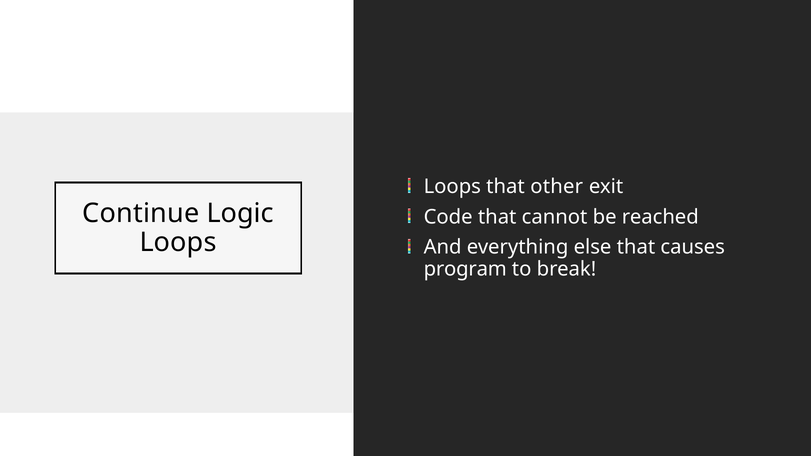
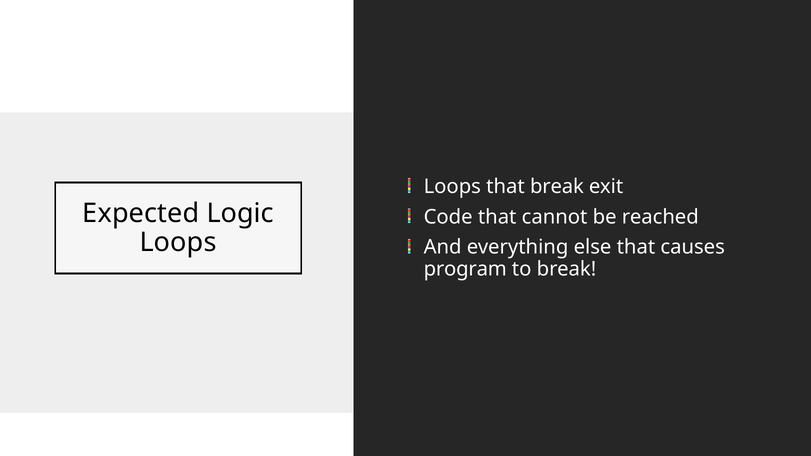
that other: other -> break (557, 187)
Continue: Continue -> Expected (141, 213)
